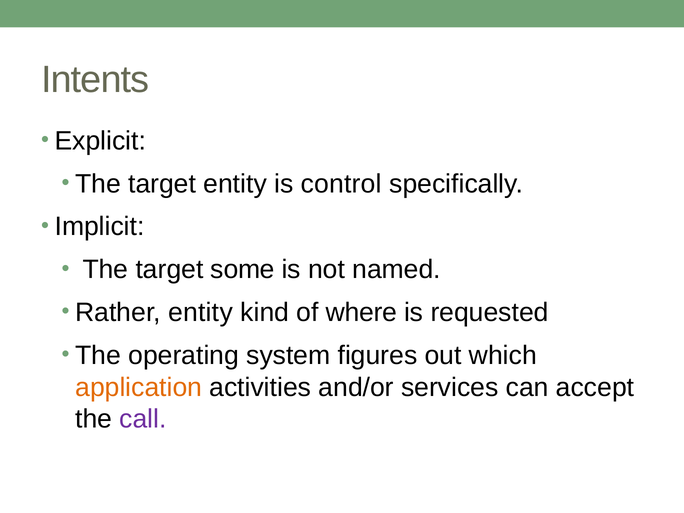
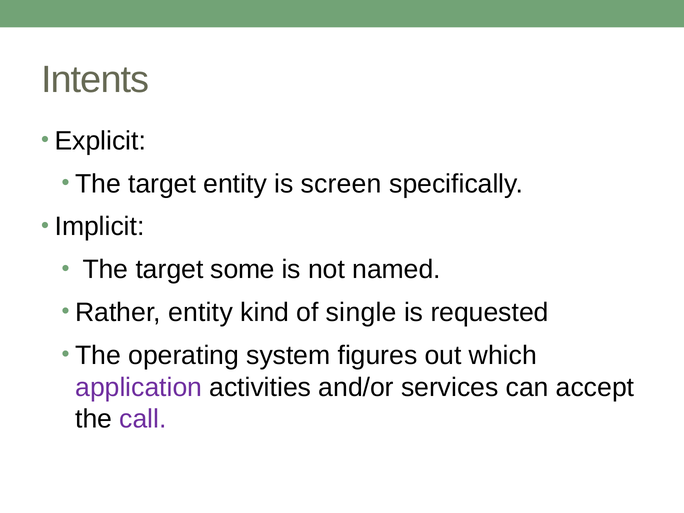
control: control -> screen (341, 184)
where: where -> single (361, 312)
application colour: orange -> purple (139, 387)
